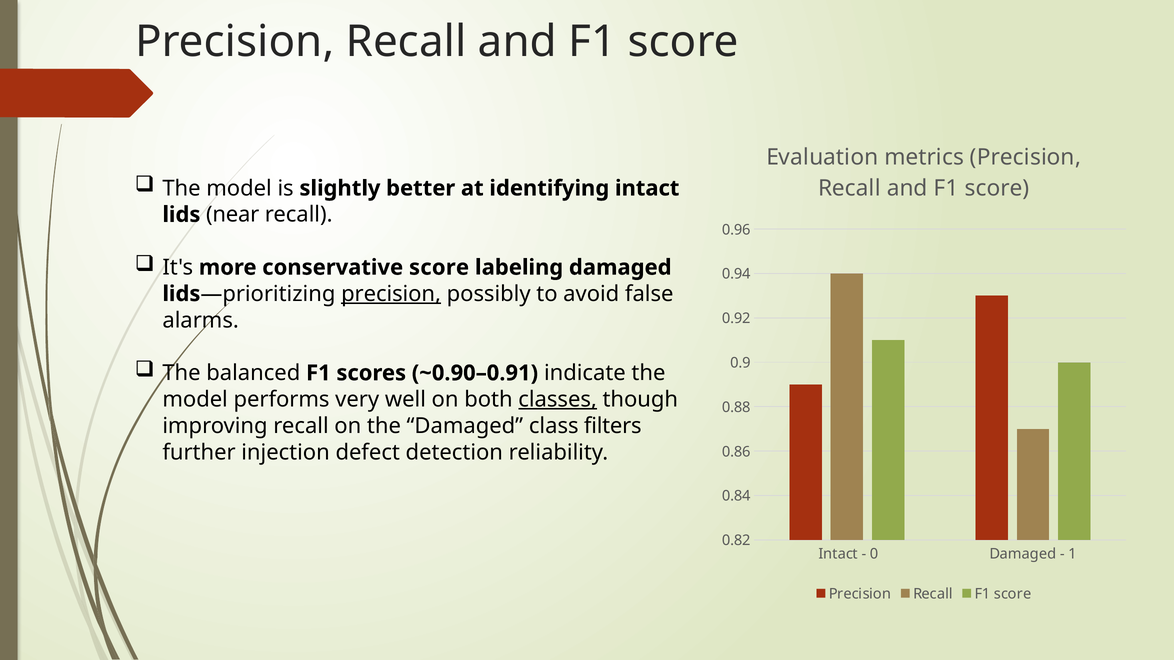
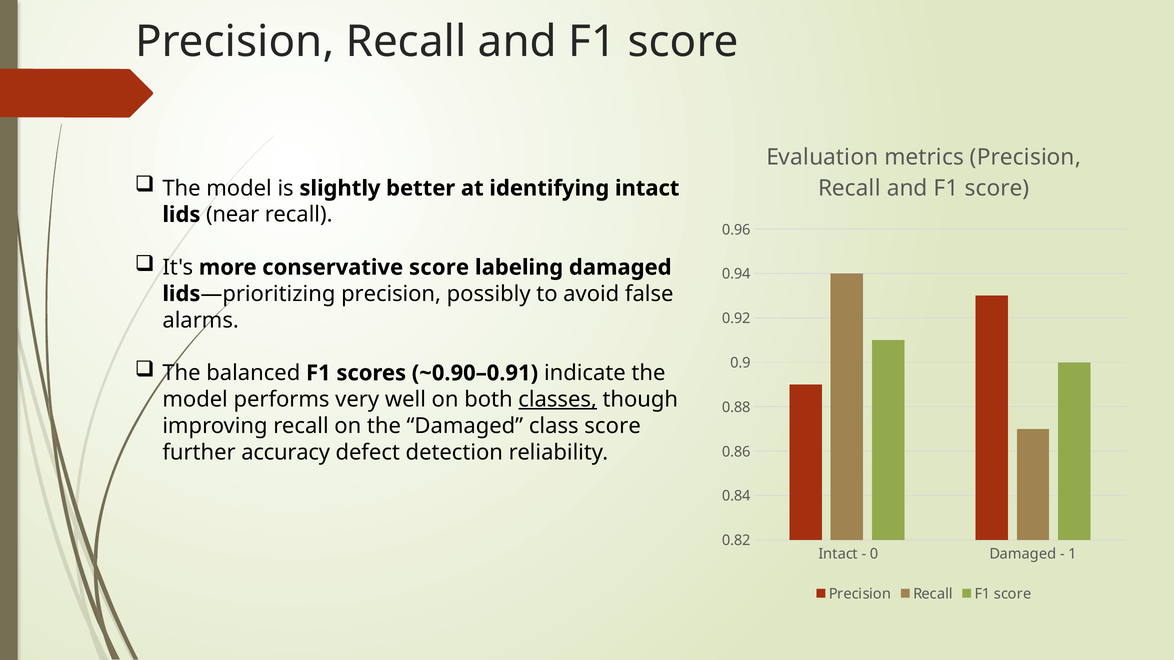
precision underline: present -> none (391, 294)
class filters: filters -> score (613, 426)
injection: injection -> accuracy (286, 452)
